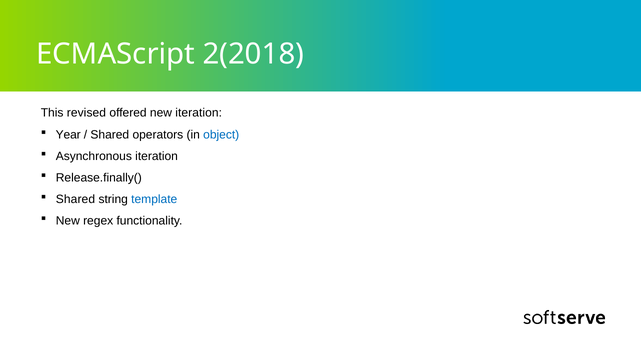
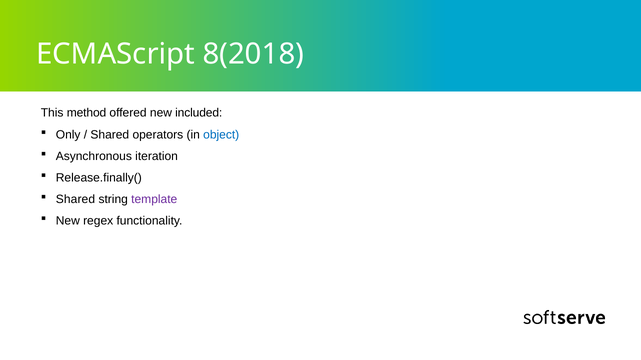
2(2018: 2(2018 -> 8(2018 (253, 54)
revised: revised -> method (87, 113)
new iteration: iteration -> included (199, 113)
Year: Year -> Only (68, 135)
template colour: blue -> purple (154, 200)
